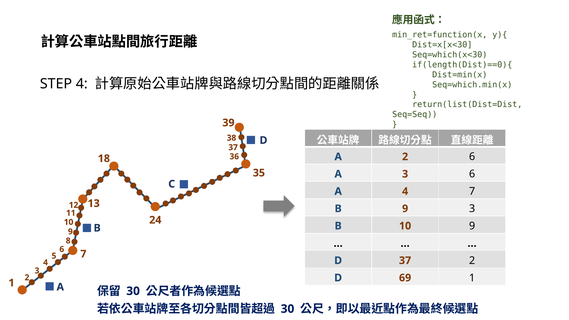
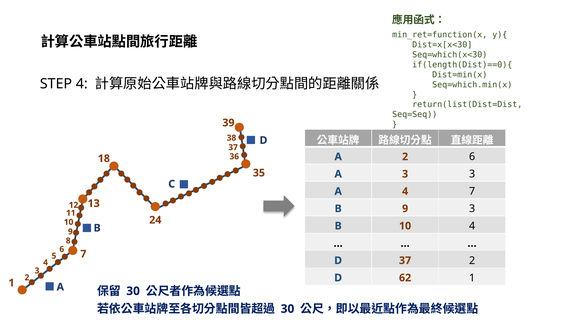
6: 6 -> 3 (472, 174)
9: 9 -> 4 (472, 226)
69: 69 -> 62 (405, 278)
